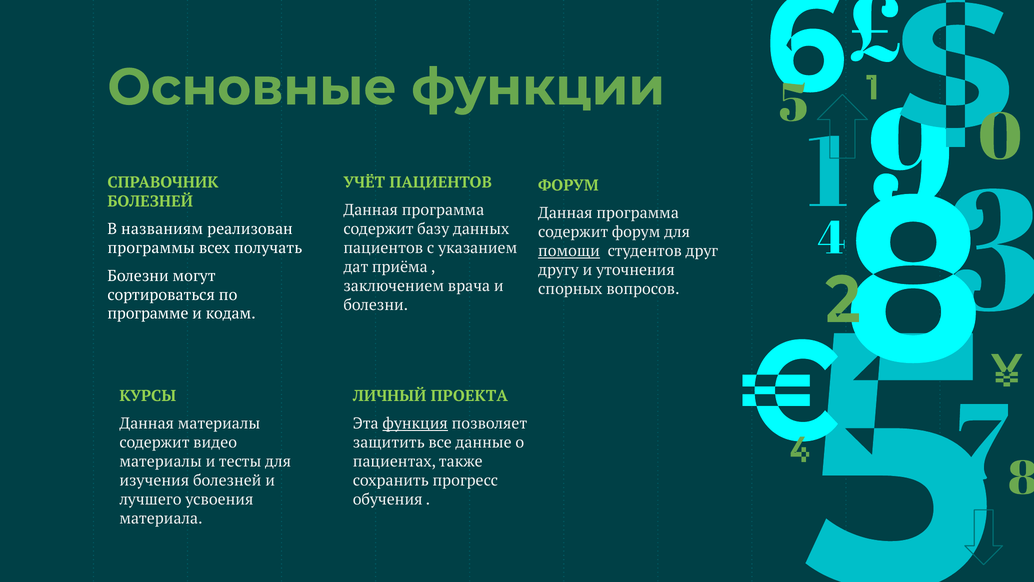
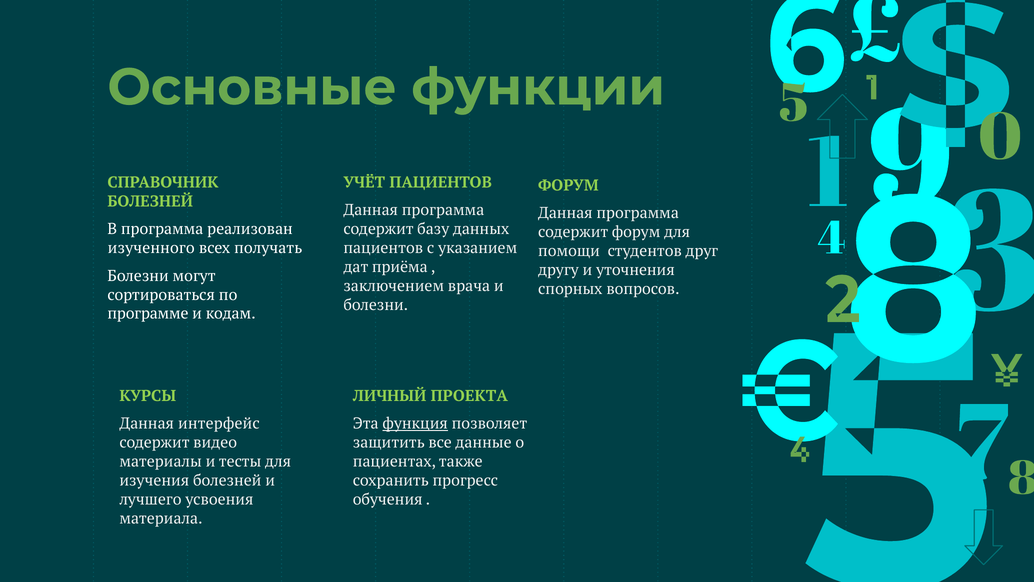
В названиям: названиям -> программа (162, 229)
программы: программы -> изученного (151, 248)
помощи underline: present -> none (569, 251)
Данная материалы: материалы -> интерфейс (219, 423)
